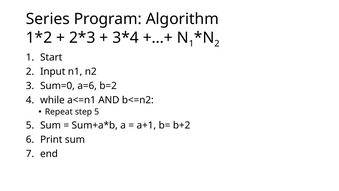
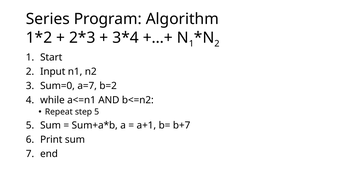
a=6: a=6 -> a=7 (87, 86)
b+2: b+2 -> b+7 (182, 125)
